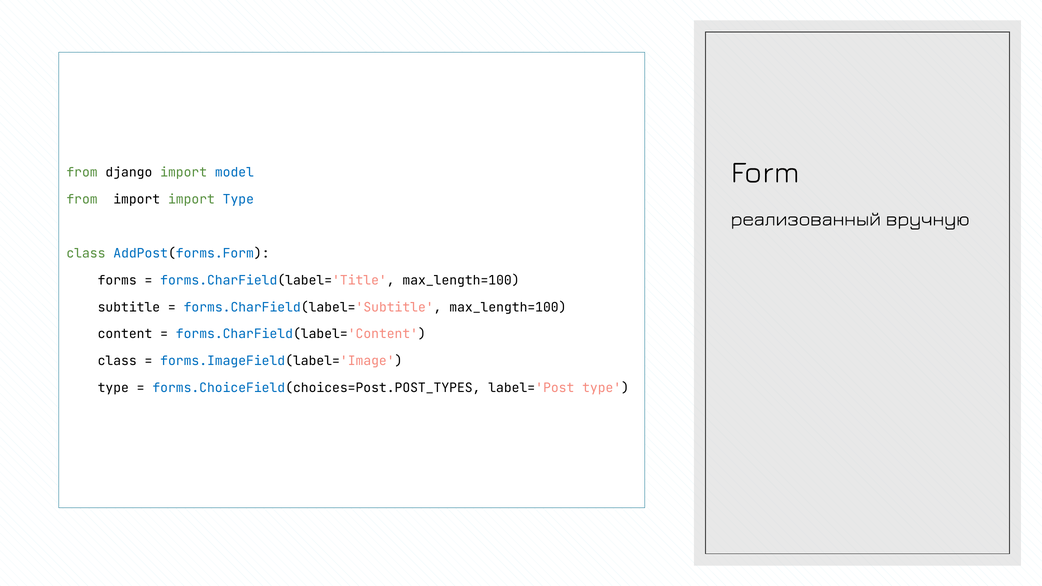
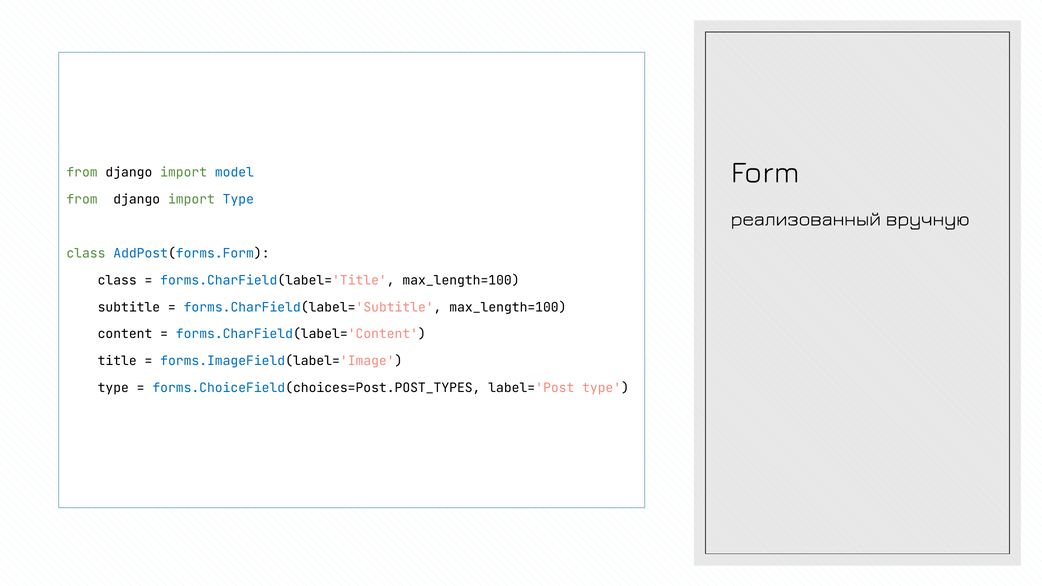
.import: .import -> .django (133, 199)
forms: forms -> class (117, 280)
class: class -> title (117, 361)
